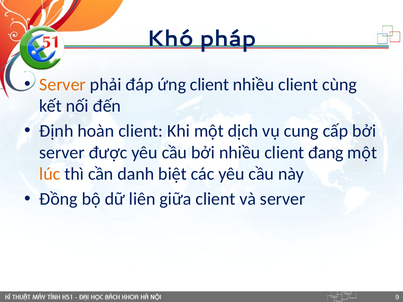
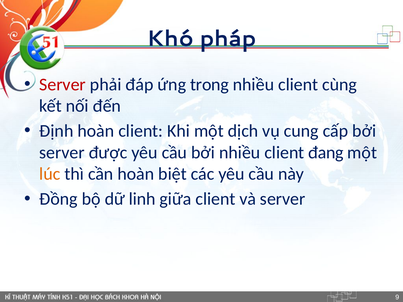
Server colour: orange -> red (63, 85)
ứng client: client -> trong (210, 85)
cần danh: danh -> hoàn (136, 174)
liên: liên -> linh (142, 199)
